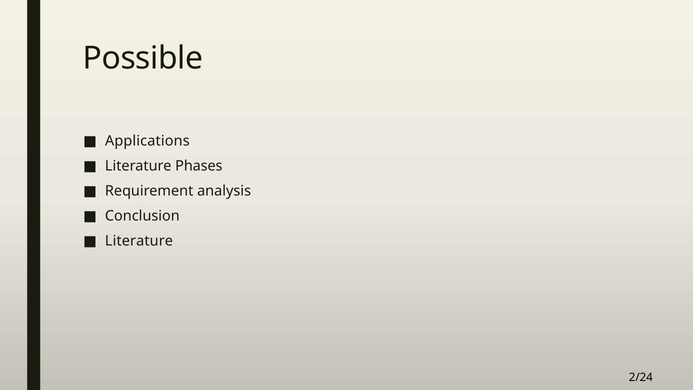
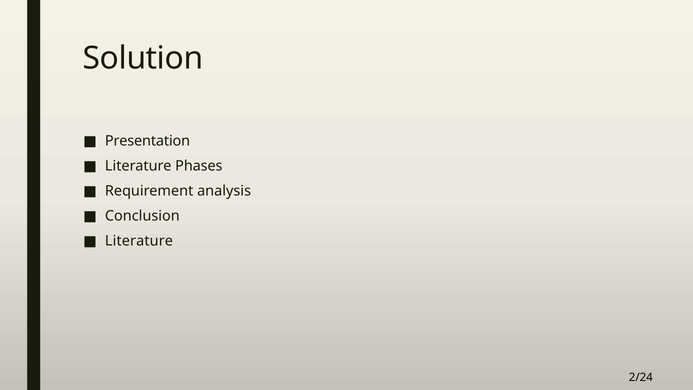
Possible: Possible -> Solution (143, 58)
Applications: Applications -> Presentation (148, 141)
